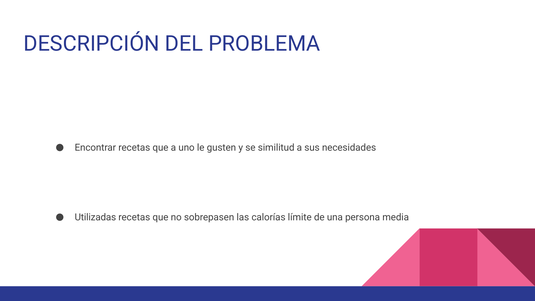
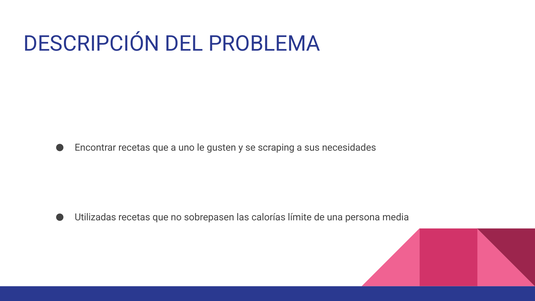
similitud: similitud -> scraping (276, 148)
